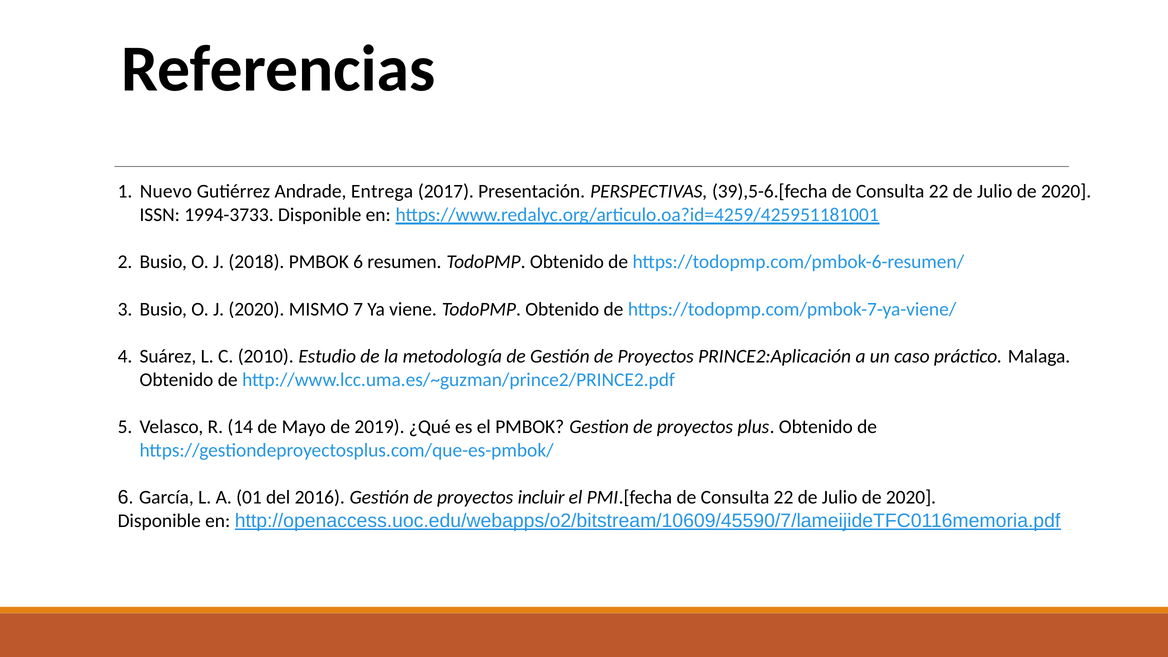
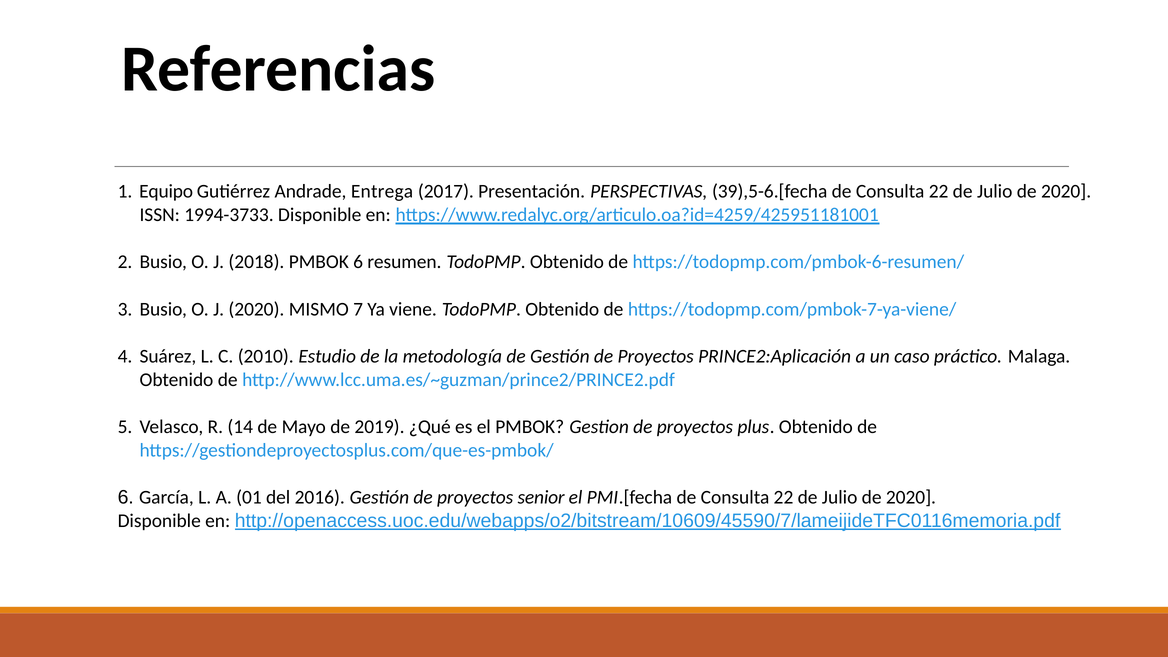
Nuevo: Nuevo -> Equipo (166, 191)
incluir: incluir -> senior (541, 497)
